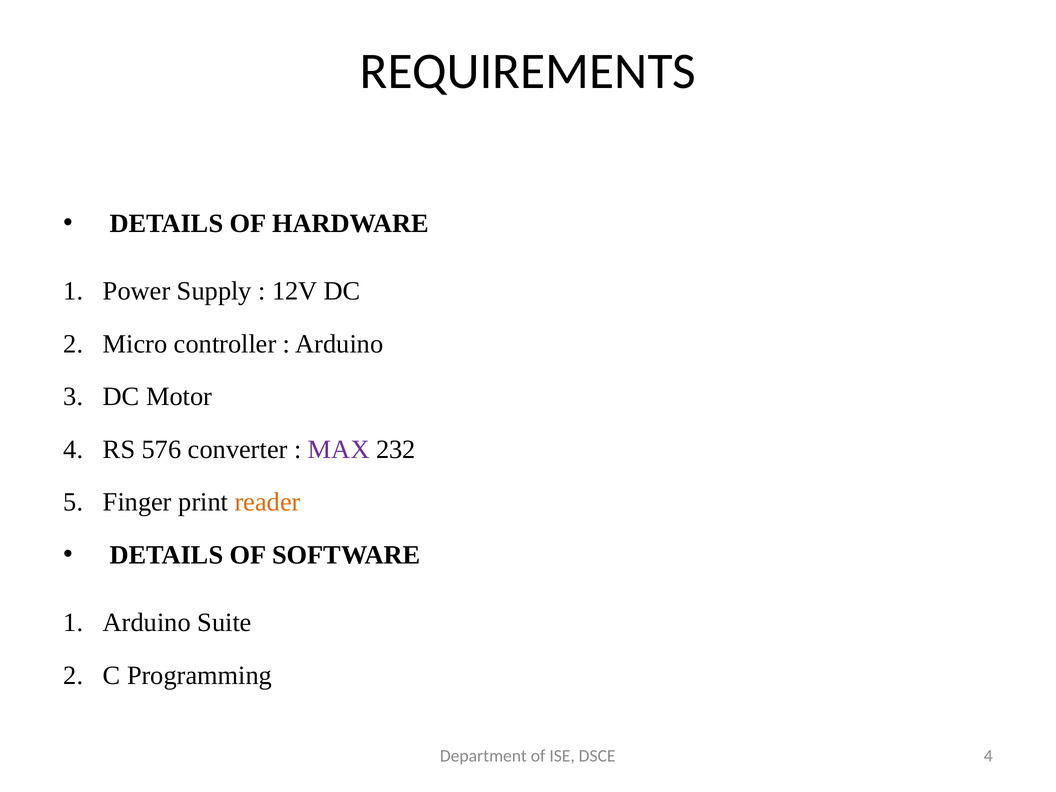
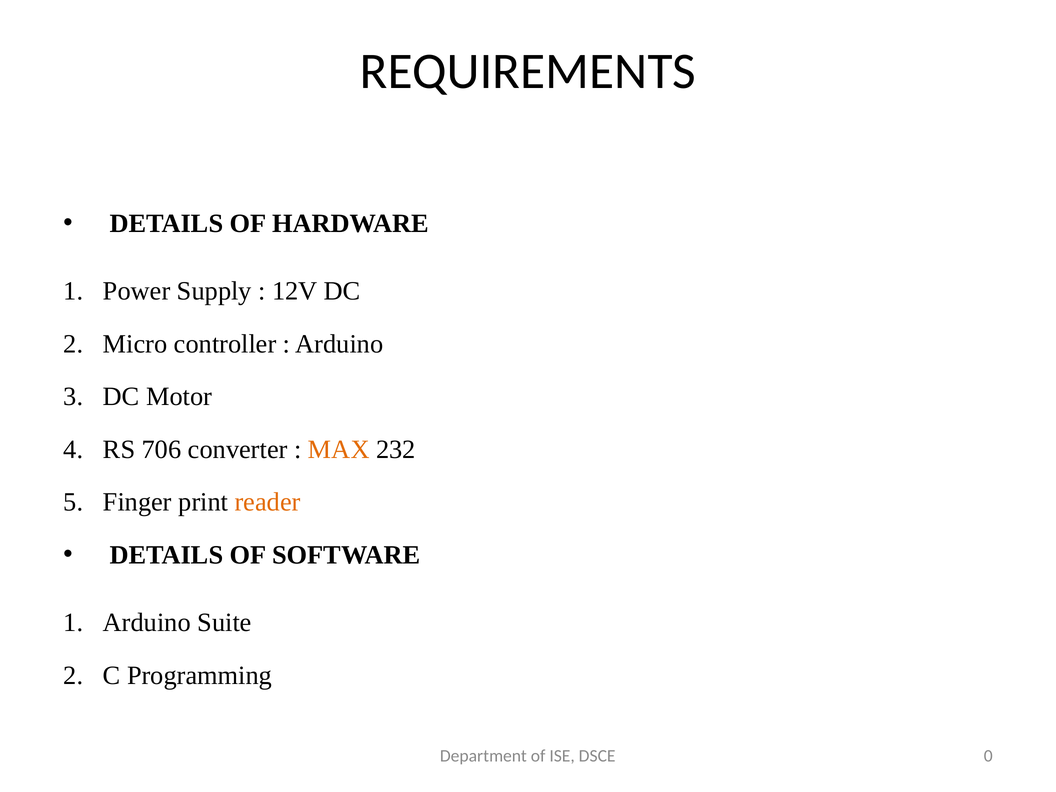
576: 576 -> 706 (161, 449)
MAX colour: purple -> orange (339, 449)
DSCE 4: 4 -> 0 (988, 756)
